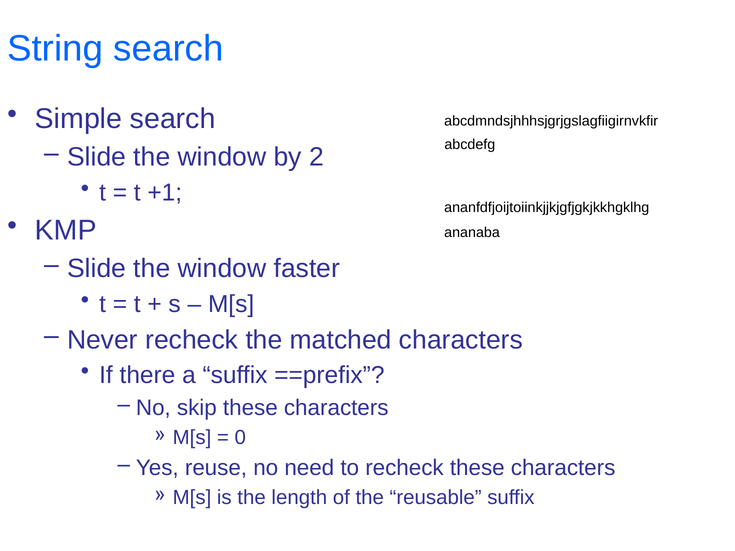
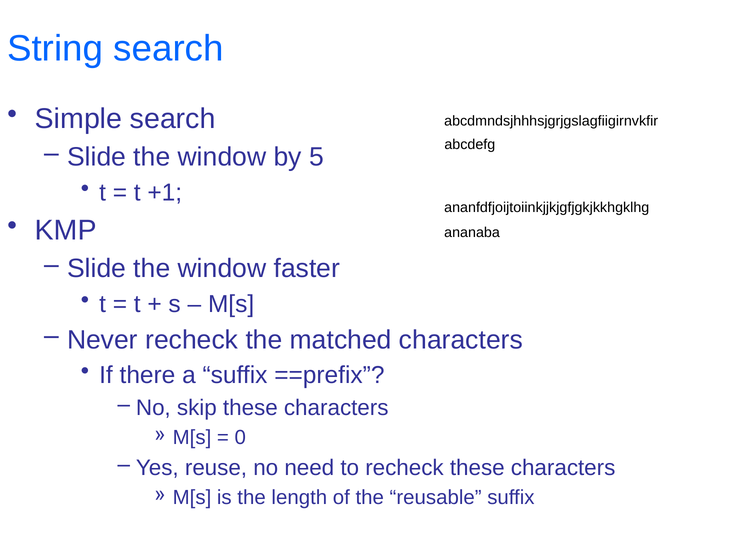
2: 2 -> 5 (316, 157)
